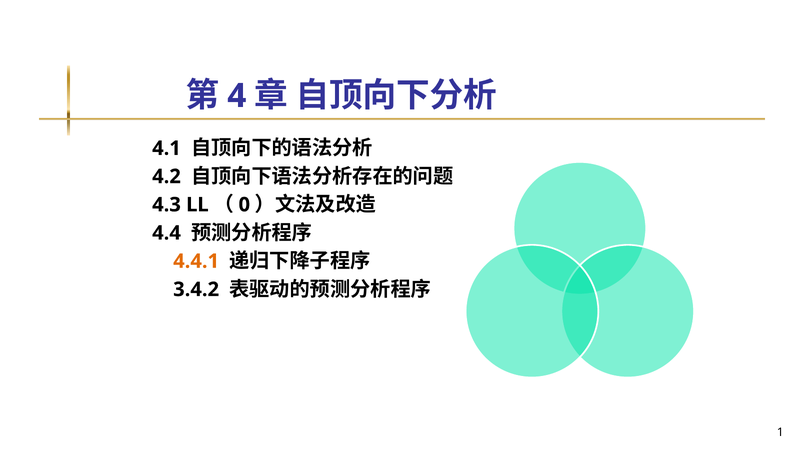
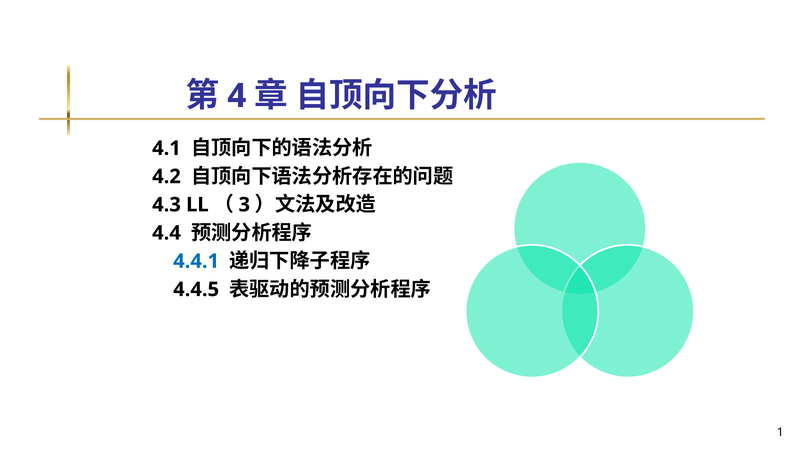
0: 0 -> 3 (244, 205)
4.4.1 colour: orange -> blue (196, 261)
3.4.2: 3.4.2 -> 4.4.5 (196, 289)
